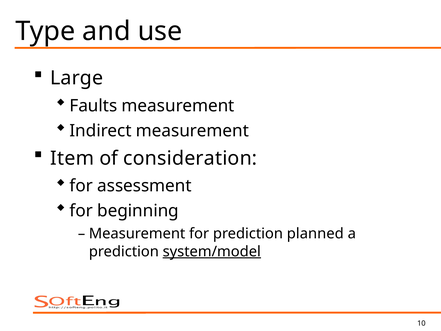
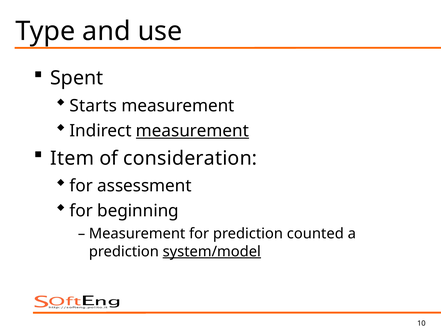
Large: Large -> Spent (77, 78)
Faults: Faults -> Starts (93, 106)
measurement underline: none -> present (192, 131)
planned: planned -> counted (315, 234)
